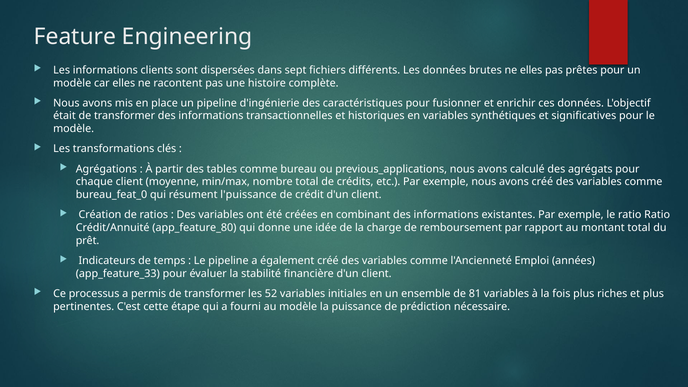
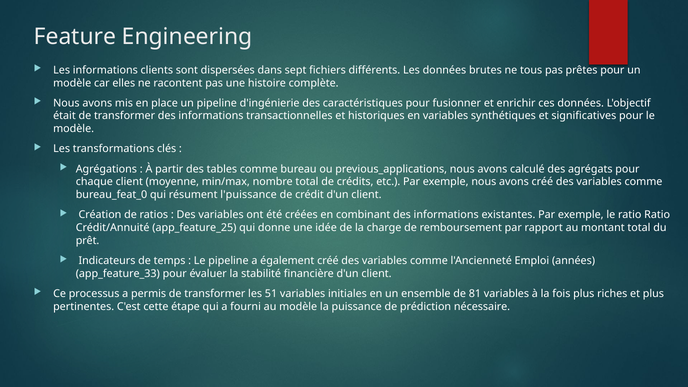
ne elles: elles -> tous (531, 70)
app_feature_80: app_feature_80 -> app_feature_25 (194, 228)
52: 52 -> 51 (271, 294)
